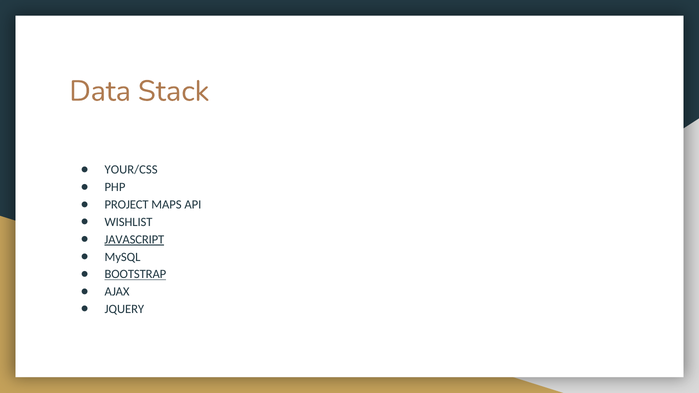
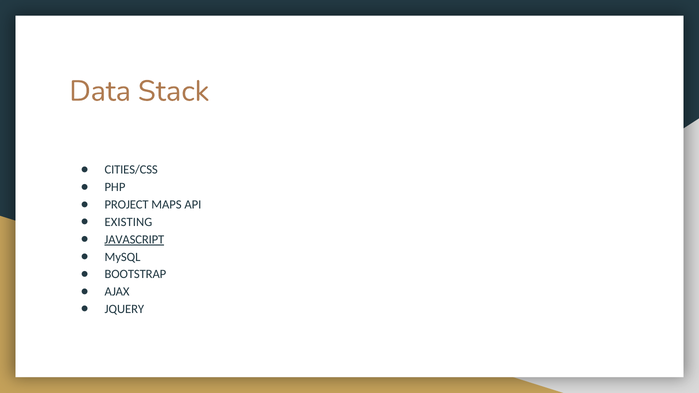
YOUR/CSS: YOUR/CSS -> CITIES/CSS (131, 170)
WISHLIST: WISHLIST -> EXISTING (128, 222)
BOOTSTRAP underline: present -> none (135, 274)
